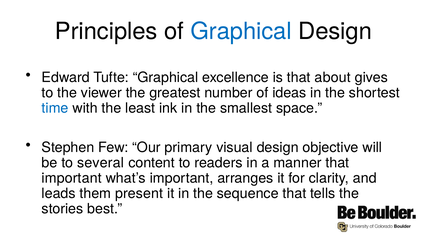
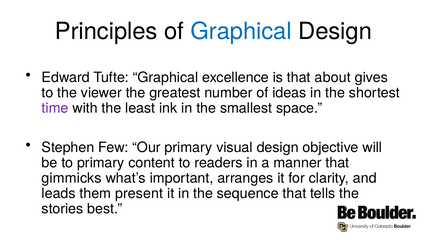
time colour: blue -> purple (55, 108)
to several: several -> primary (101, 163)
important: important -> gimmicks (72, 178)
